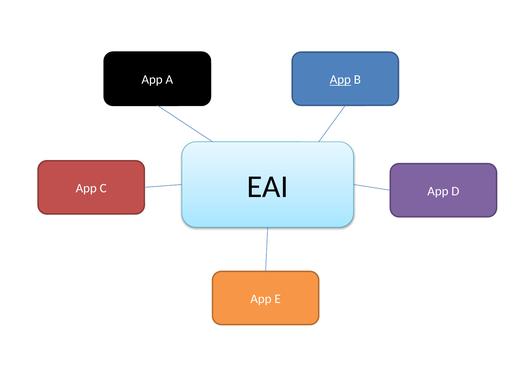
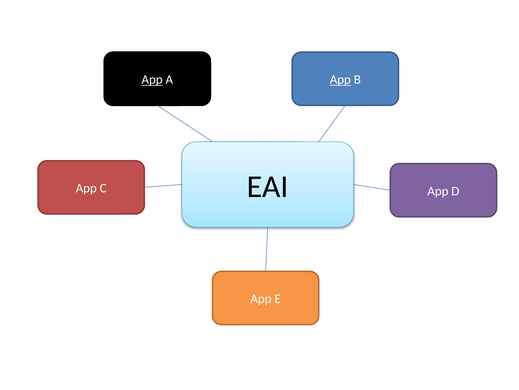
App underline: none -> present (152, 79)
